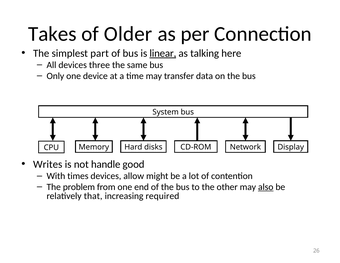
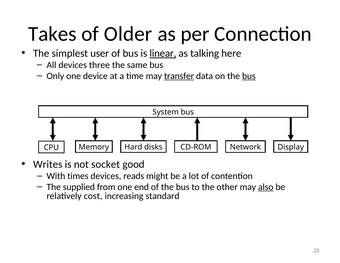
part: part -> user (100, 53)
transfer underline: none -> present (179, 76)
bus underline: none -> present (249, 76)
handle: handle -> socket (106, 164)
allow: allow -> reads (134, 176)
problem: problem -> supplied (79, 187)
that: that -> cost (93, 196)
required: required -> standard (162, 196)
